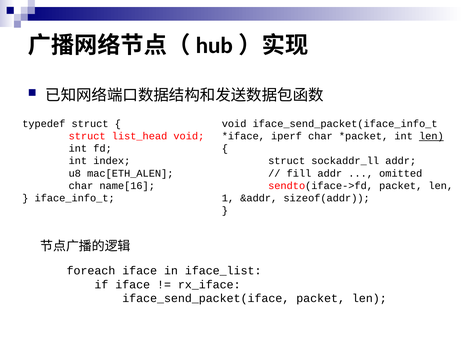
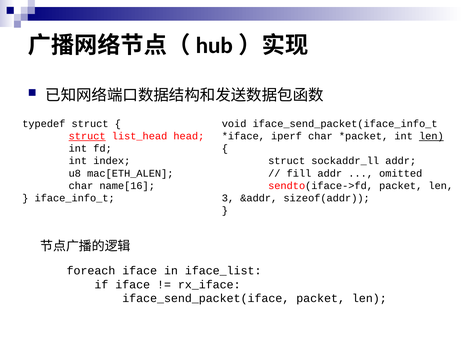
struct underline: none -> present (87, 136)
list_head void: void -> head (189, 136)
1: 1 -> 3 (228, 198)
